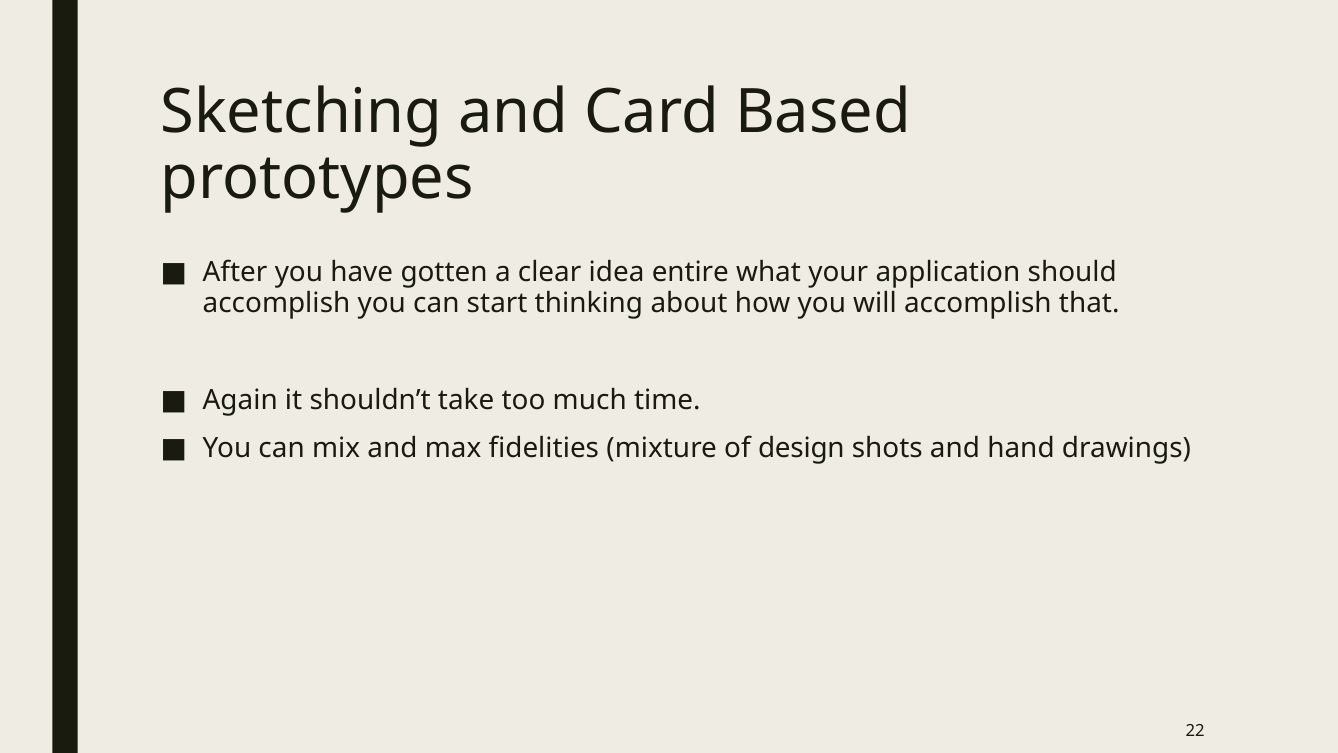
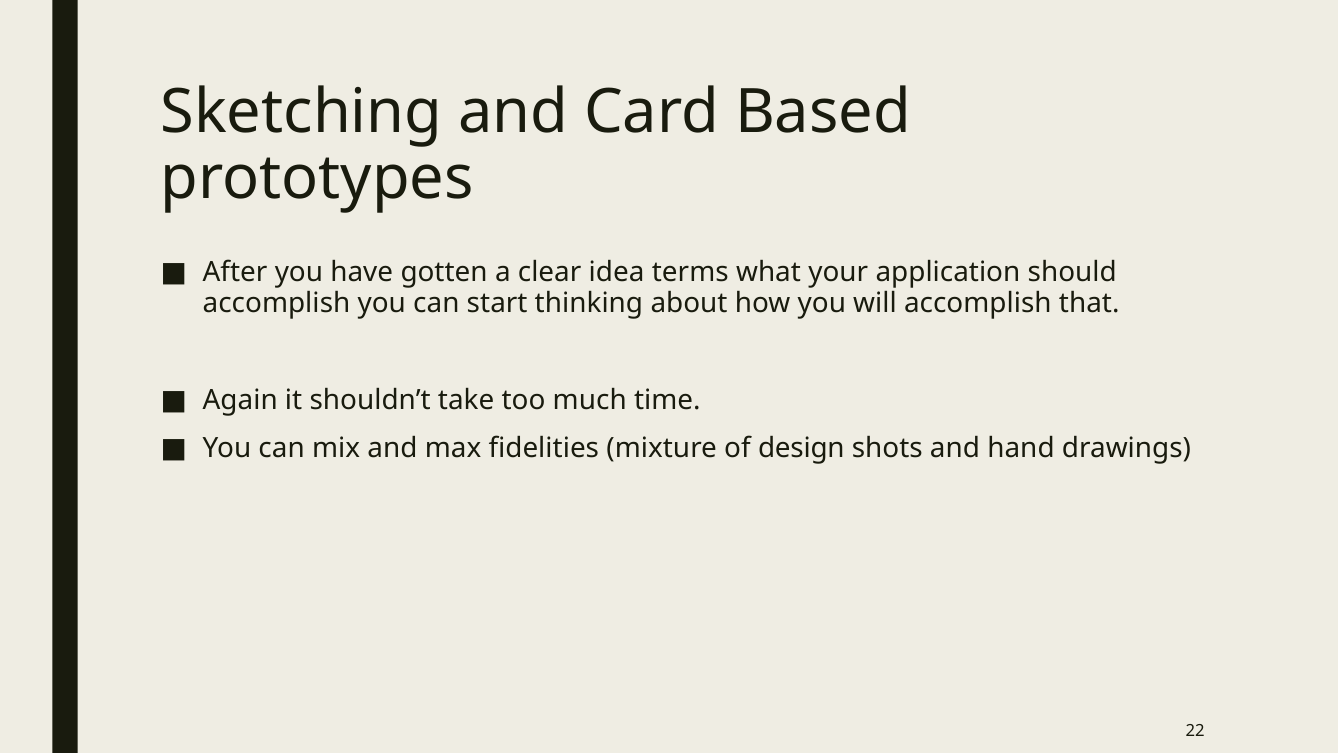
entire: entire -> terms (690, 272)
